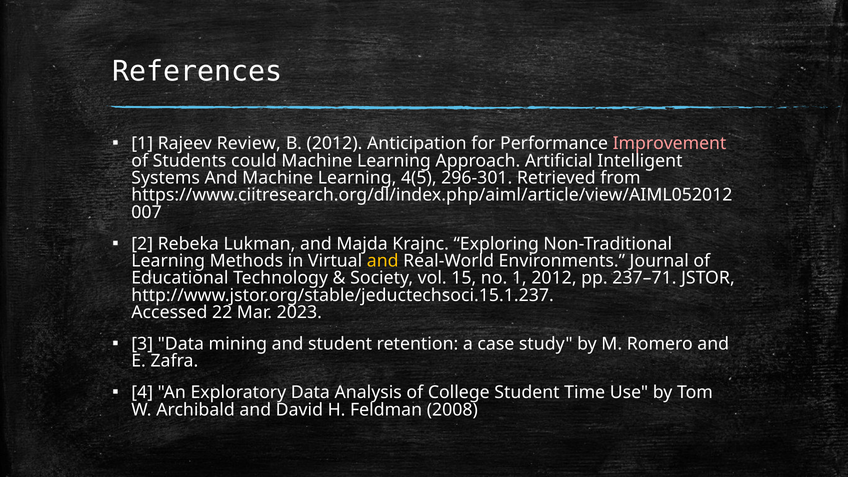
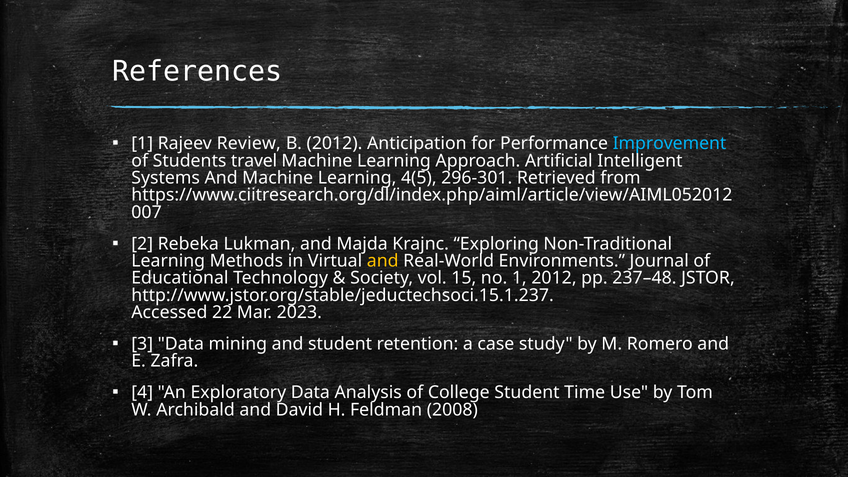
Improvement colour: pink -> light blue (669, 144)
could: could -> travel (254, 161)
237–71: 237–71 -> 237–48 (644, 278)
